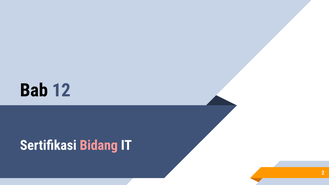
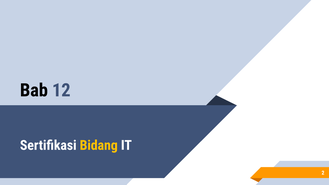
Bidang colour: pink -> yellow (99, 145)
